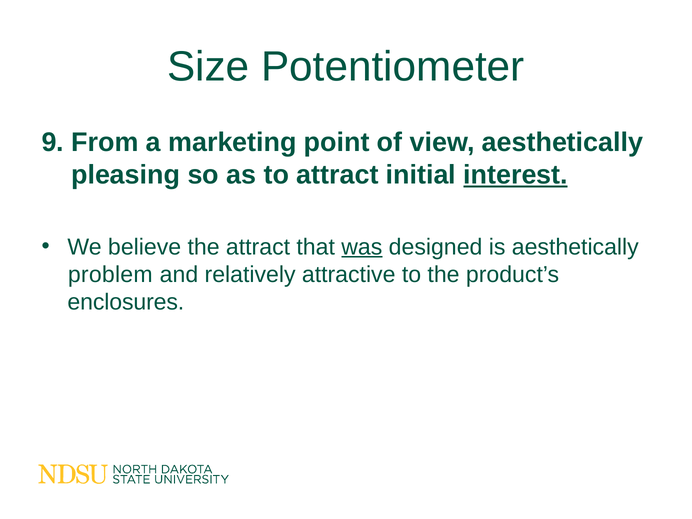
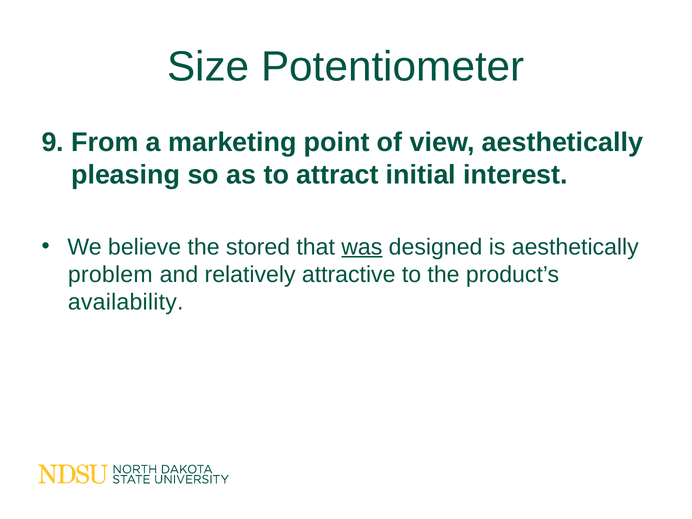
interest underline: present -> none (516, 175)
the attract: attract -> stored (258, 247)
enclosures: enclosures -> availability (126, 302)
